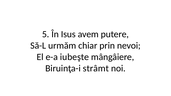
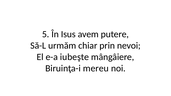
strâmt: strâmt -> mereu (96, 68)
